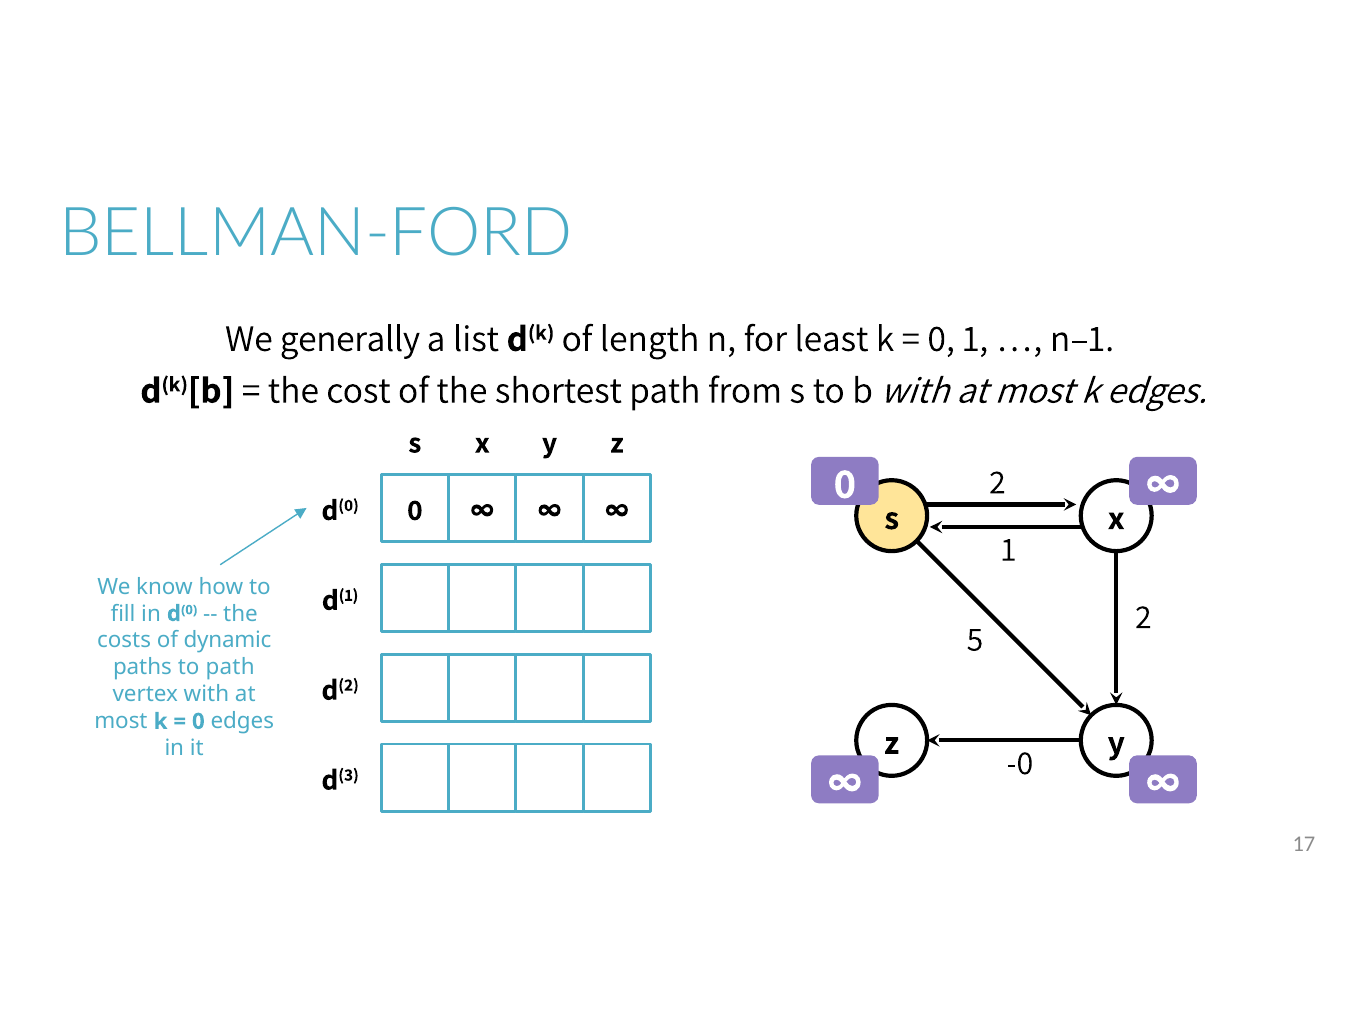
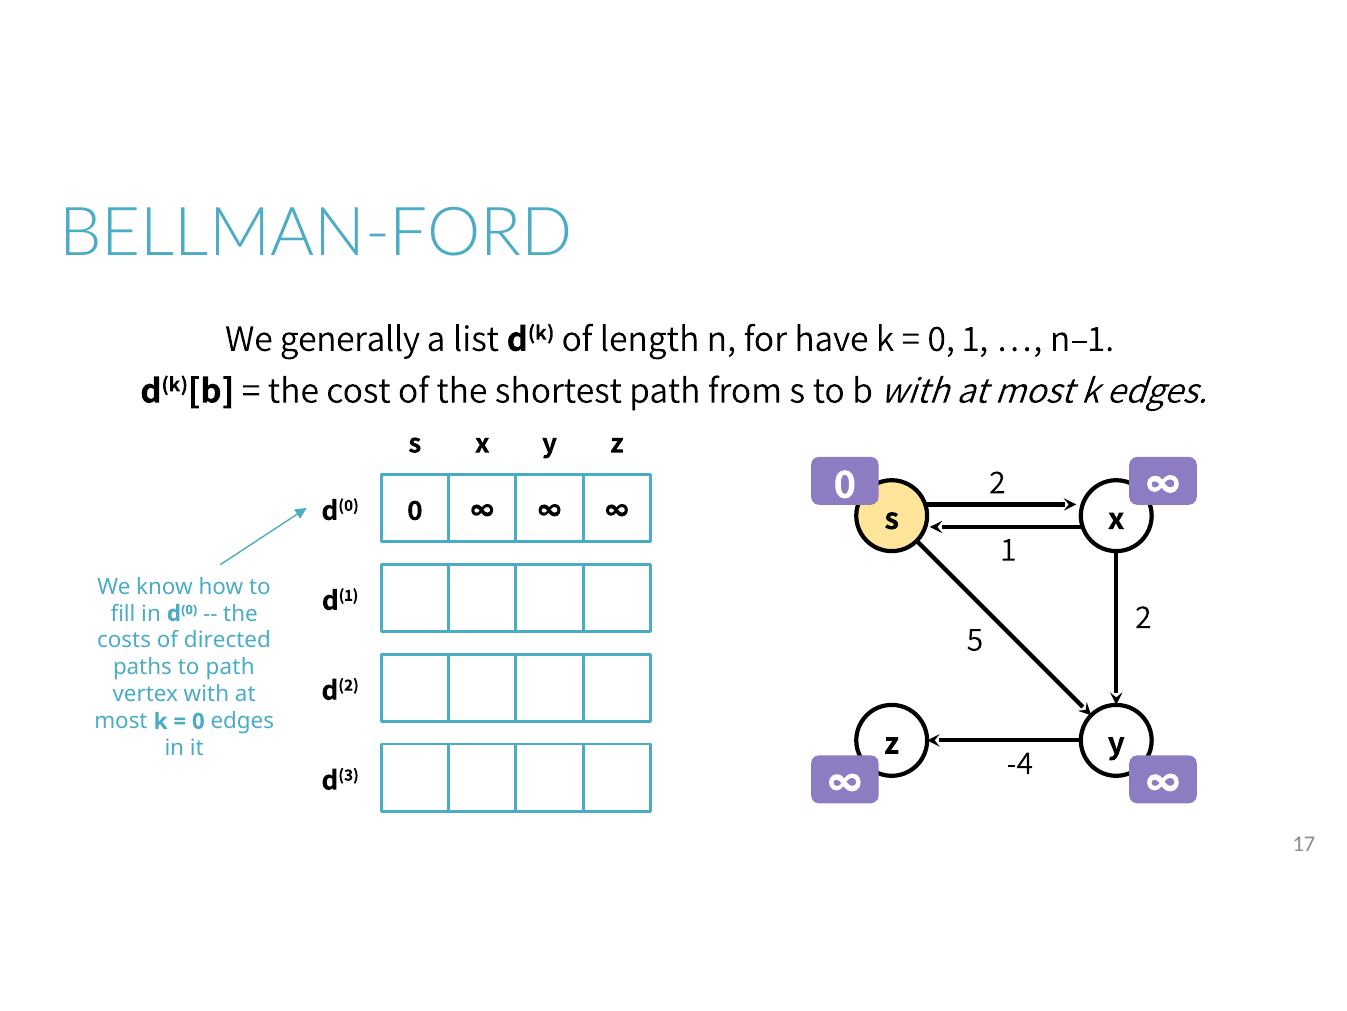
least: least -> have (831, 338)
dynamic: dynamic -> directed (227, 640)
-0: -0 -> -4 (1020, 762)
